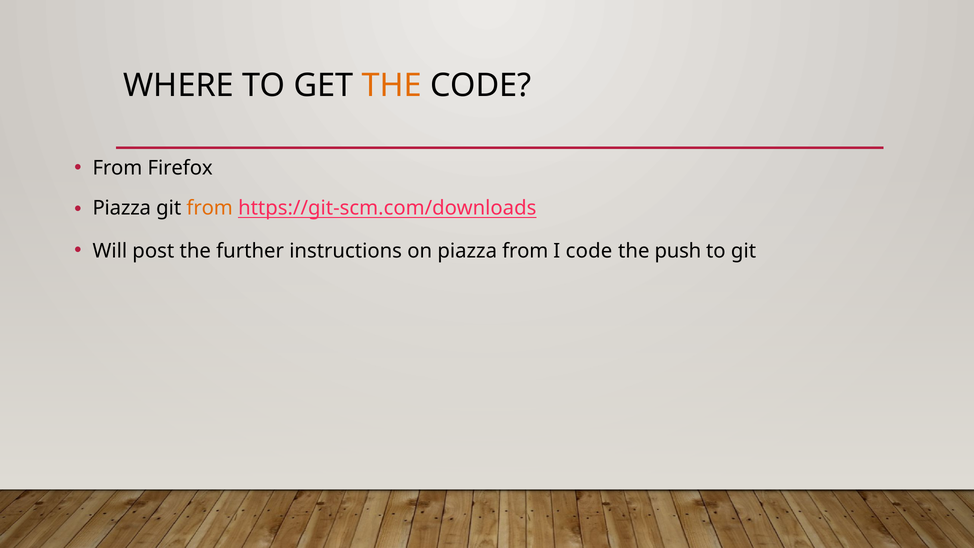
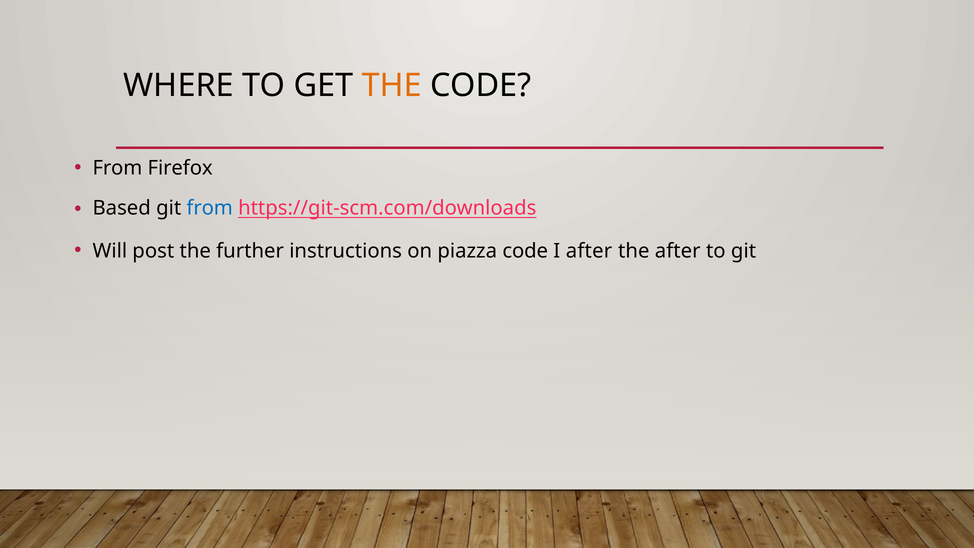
Piazza: Piazza -> Based (122, 208)
from colour: orange -> blue (210, 208)
piazza from: from -> code (525, 251)
I code: code -> after (589, 251)
the push: push -> after (678, 251)
